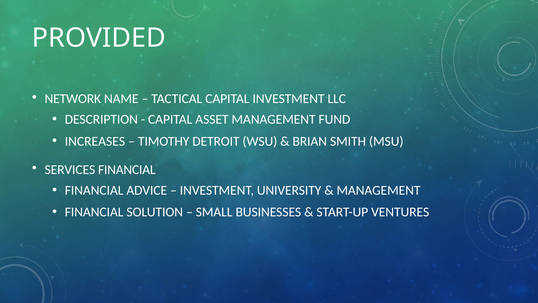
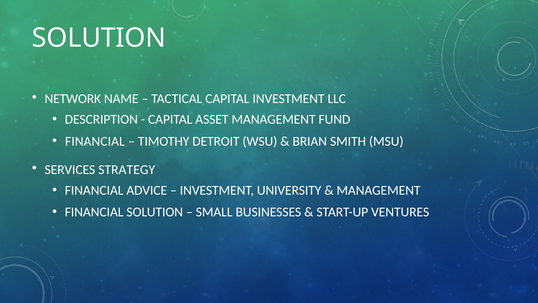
PROVIDED: PROVIDED -> SOLUTION (99, 38)
INCREASES: INCREASES -> FINANCIAL (95, 141)
SERVICES FINANCIAL: FINANCIAL -> STRATEGY (127, 169)
